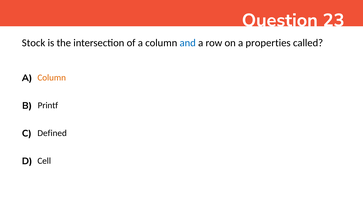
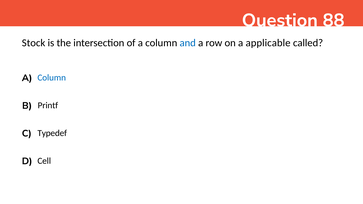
23: 23 -> 88 (334, 20)
properties: properties -> applicable (268, 43)
Column colour: orange -> blue (52, 78)
Defined: Defined -> Typedef (52, 133)
